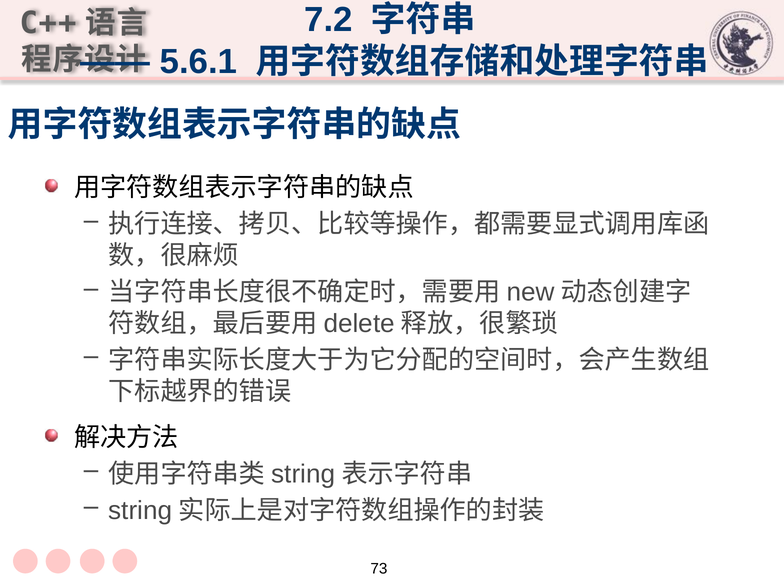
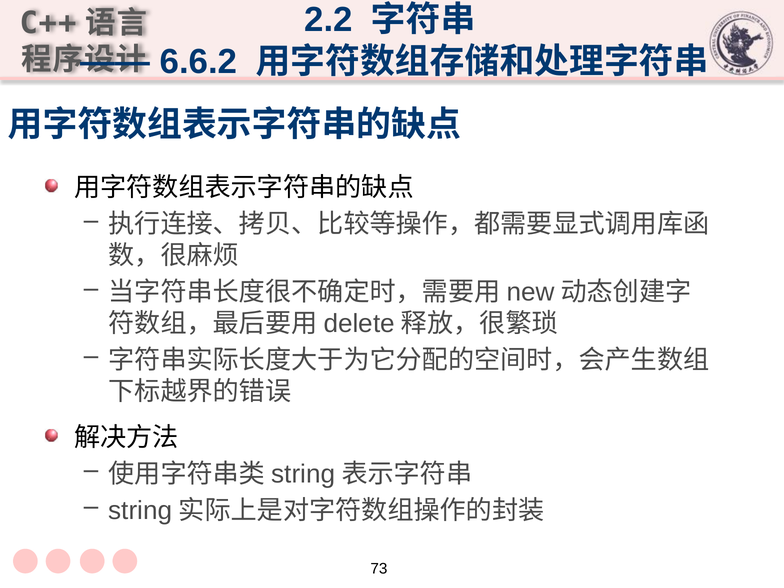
7.2: 7.2 -> 2.2 (328, 20)
5.6.1: 5.6.1 -> 6.6.2 (199, 62)
